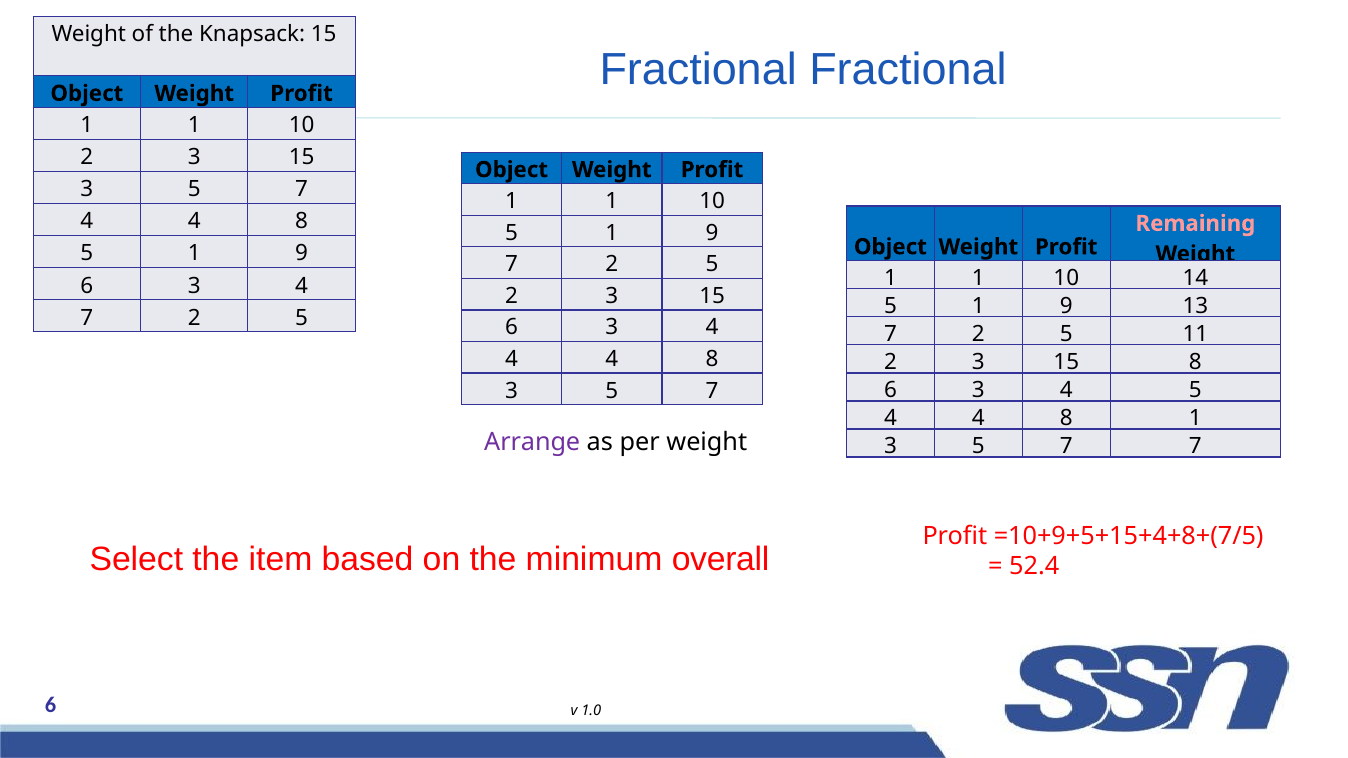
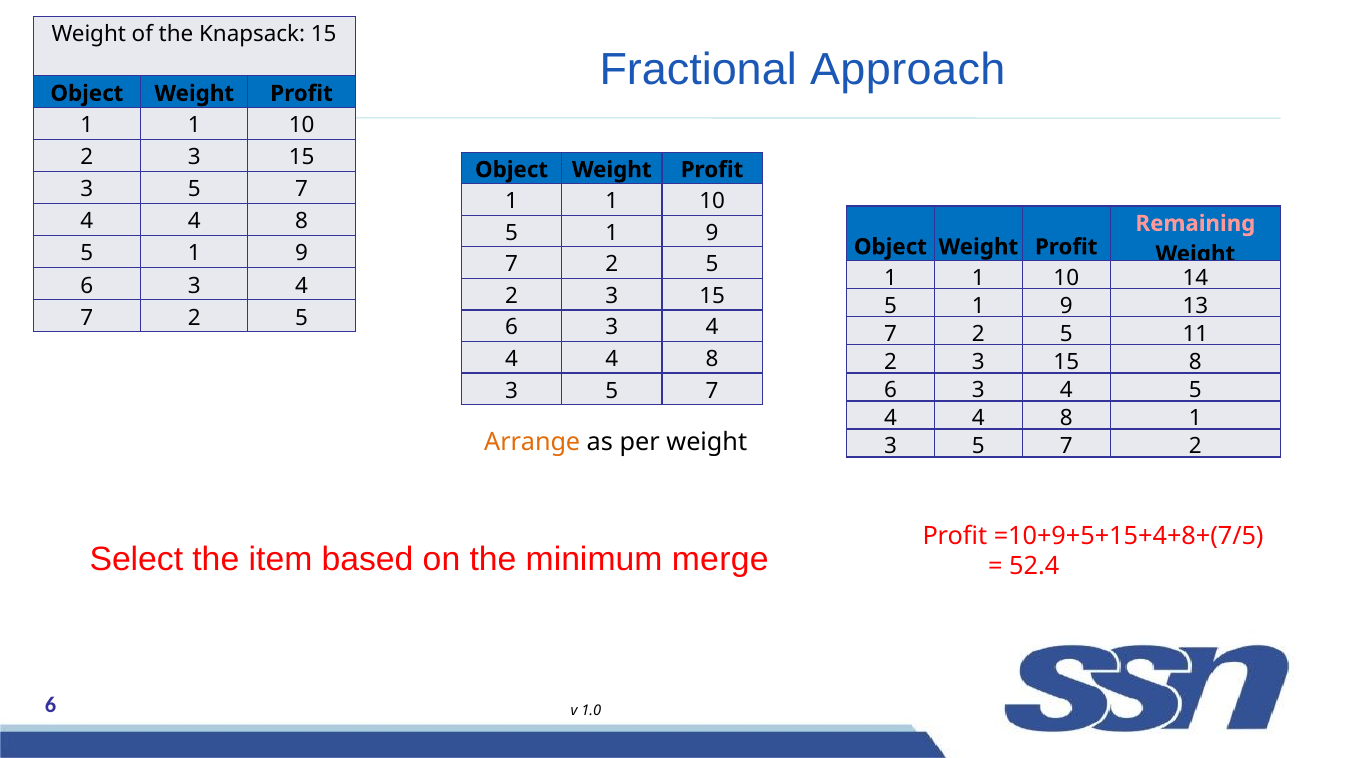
Fractional Fractional: Fractional -> Approach (908, 70)
Arrange colour: purple -> orange (532, 443)
5 7 7: 7 -> 2 (1195, 447)
overall: overall -> merge (720, 559)
